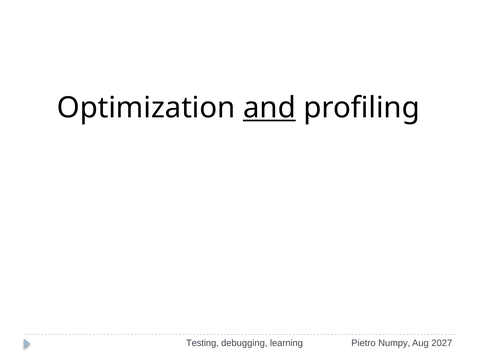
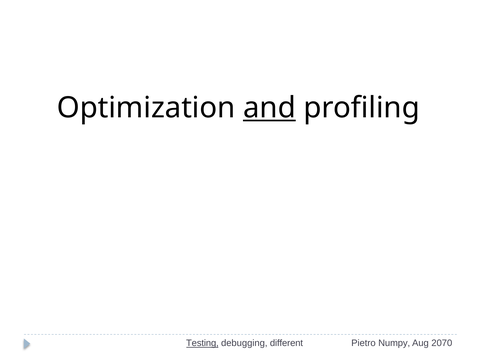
Testing underline: none -> present (202, 343)
learning: learning -> different (286, 343)
2027: 2027 -> 2070 (442, 343)
